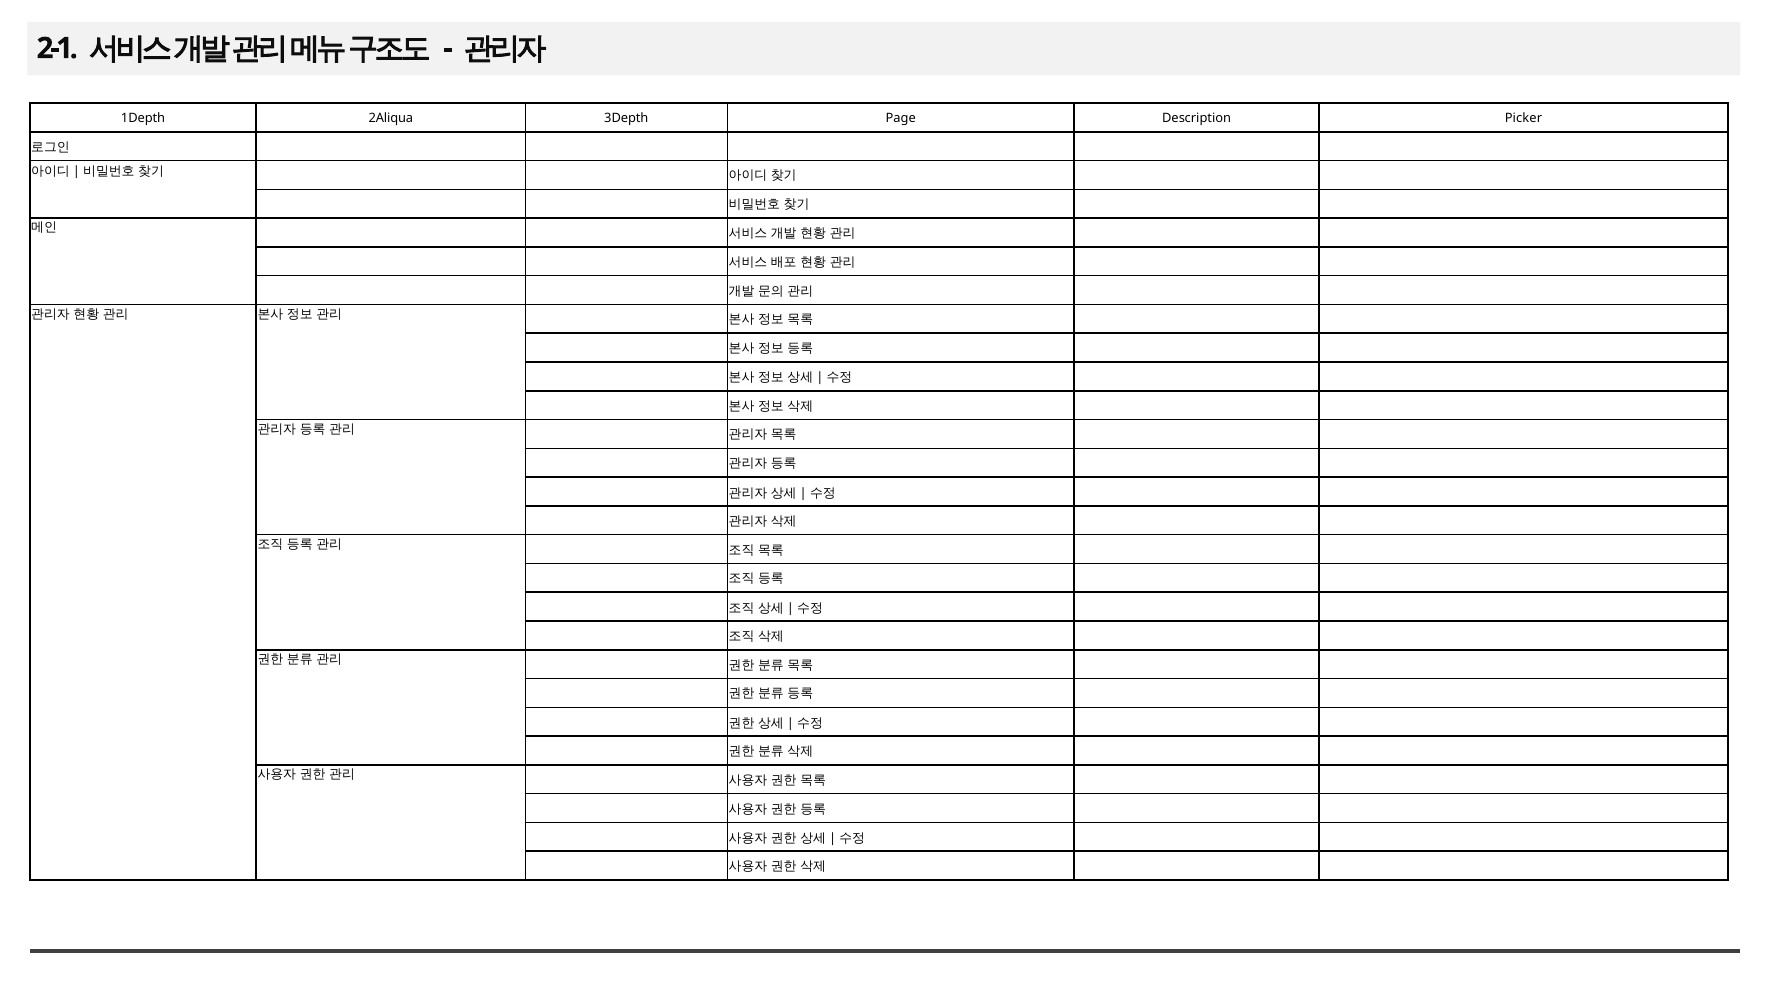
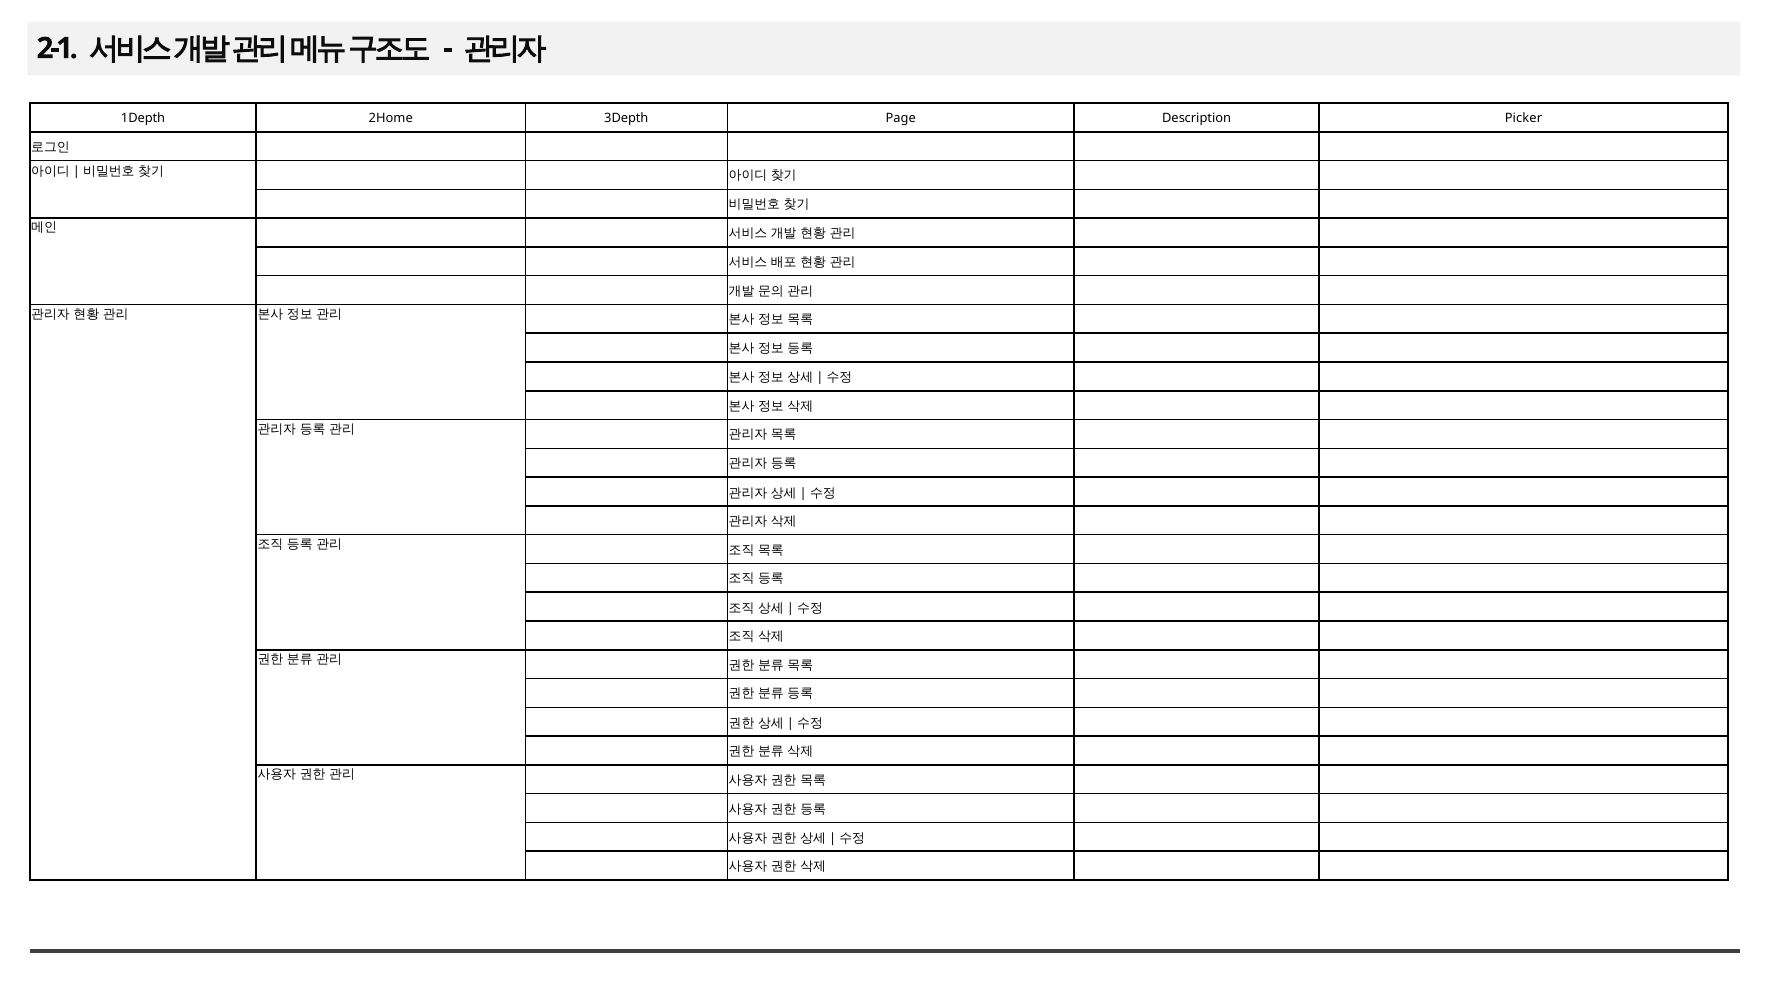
2Aliqua: 2Aliqua -> 2Home (391, 119)
